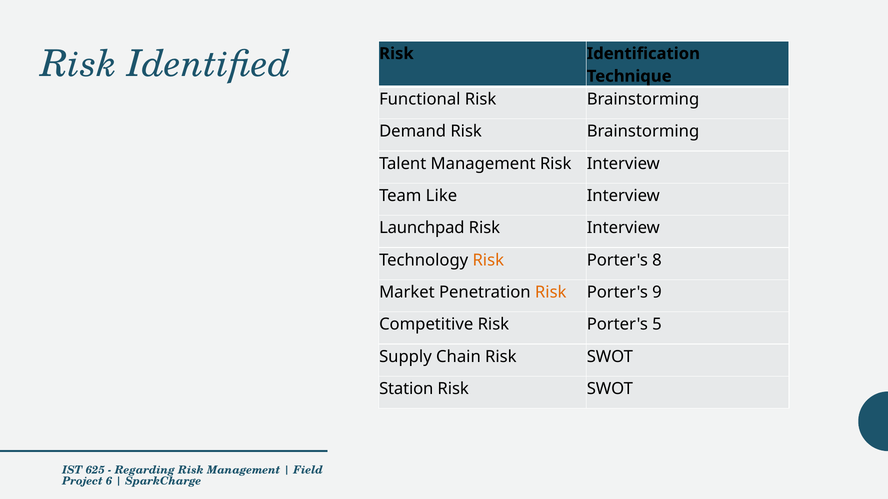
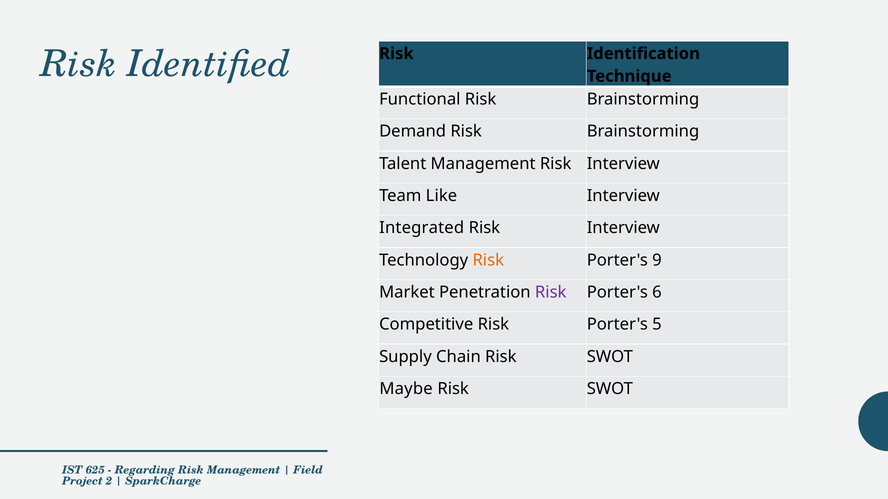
Launchpad: Launchpad -> Integrated (422, 228)
8: 8 -> 9 (657, 260)
Risk colour: orange -> purple (551, 293)
9: 9 -> 6 (657, 293)
Station: Station -> Maybe (406, 389)
6: 6 -> 2 (109, 482)
